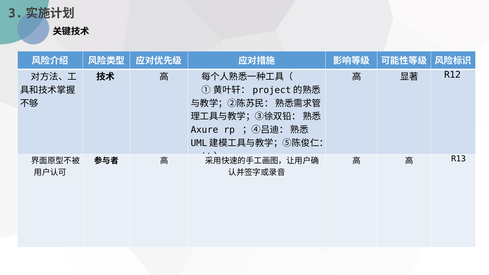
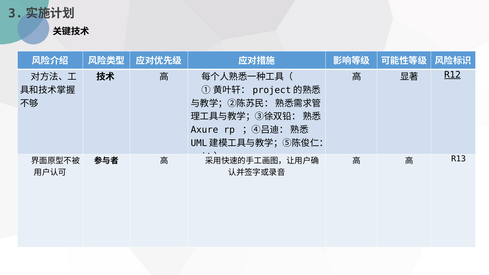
R12 underline: none -> present (452, 75)
